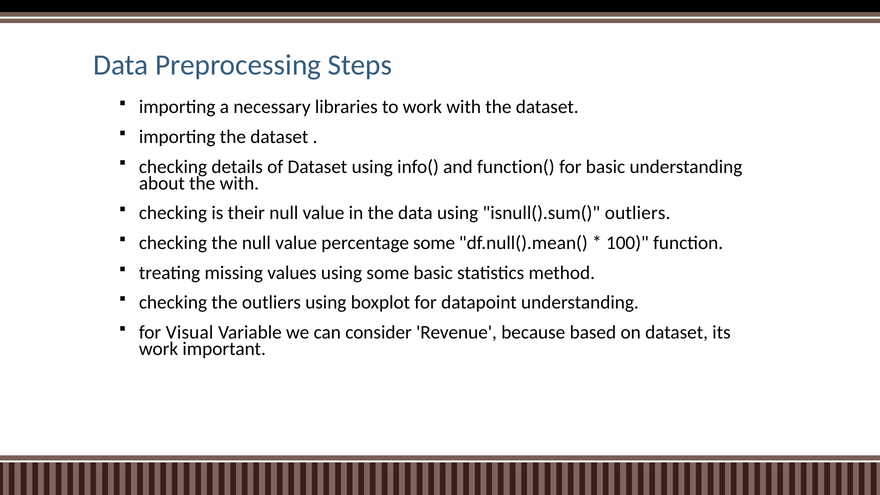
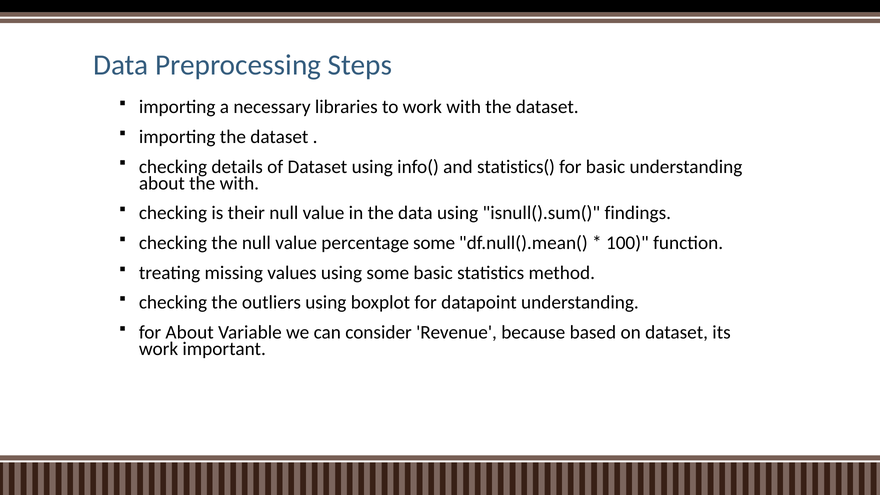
function(: function( -> statistics( (516, 167)
isnull().sum( outliers: outliers -> findings (638, 213)
for Visual: Visual -> About (190, 333)
